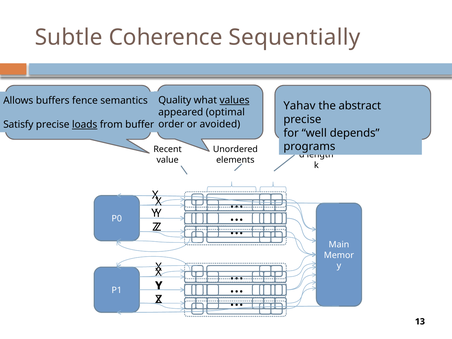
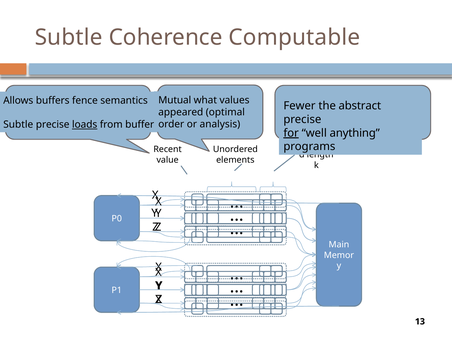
Sequentially: Sequentially -> Computable (294, 37)
Quality: Quality -> Mutual (175, 100)
values underline: present -> none (235, 100)
Yahav: Yahav -> Fewer (299, 106)
avoided: avoided -> analysis (220, 124)
Satisfy: Satisfy -> Subtle (18, 125)
for underline: none -> present (291, 133)
depends: depends -> anything (355, 133)
